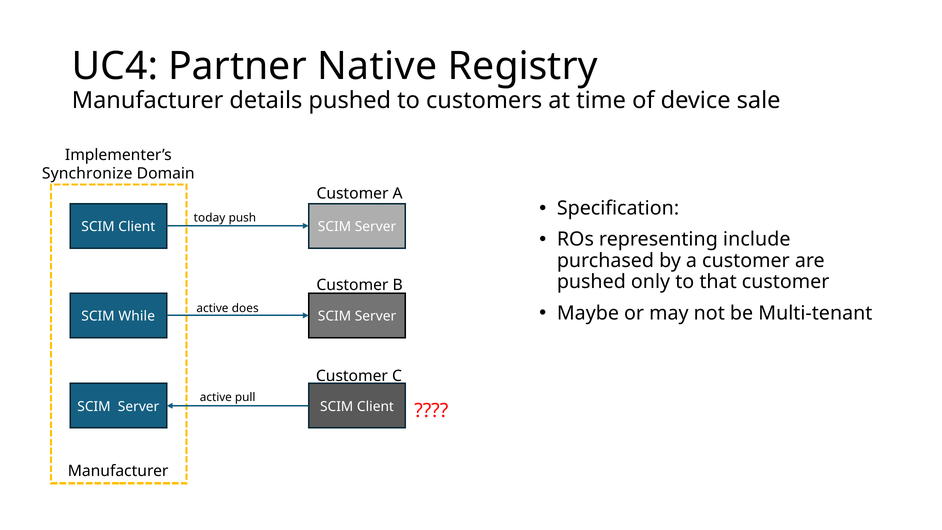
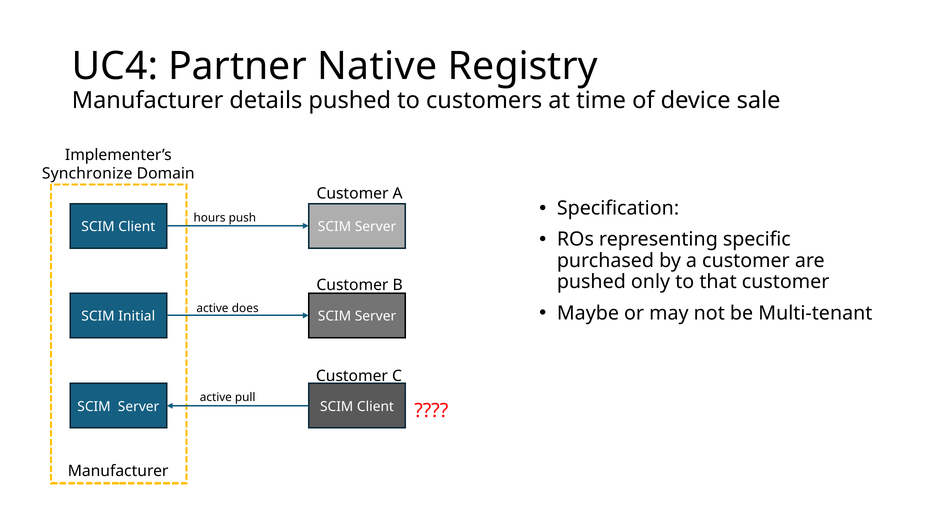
today: today -> hours (210, 218)
include: include -> specific (757, 239)
While: While -> Initial (137, 316)
